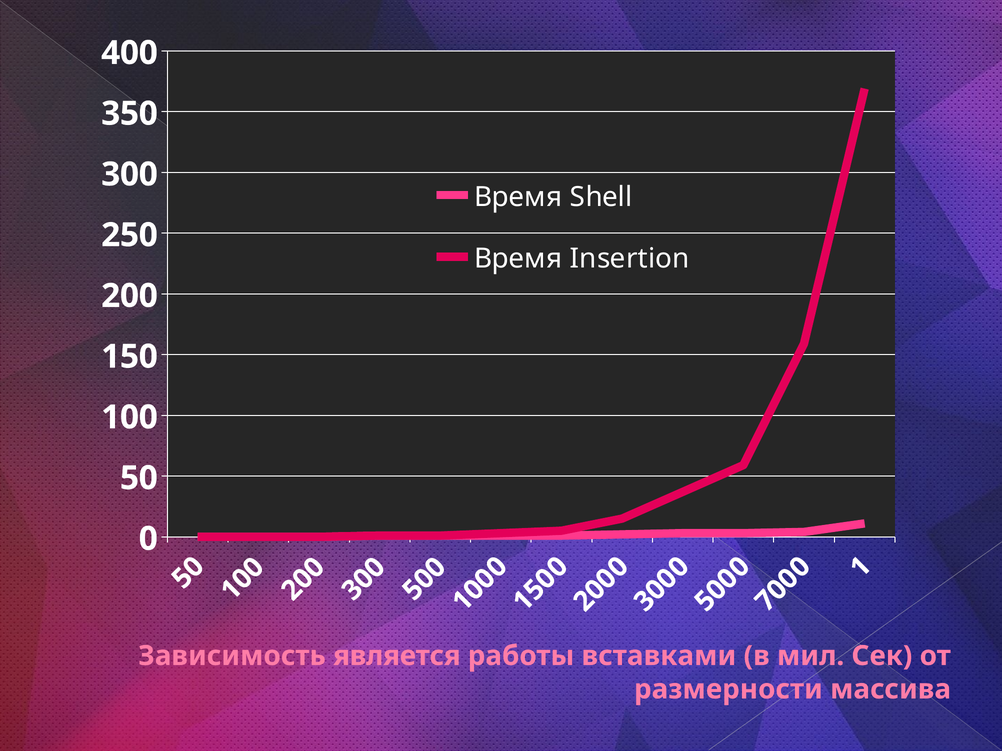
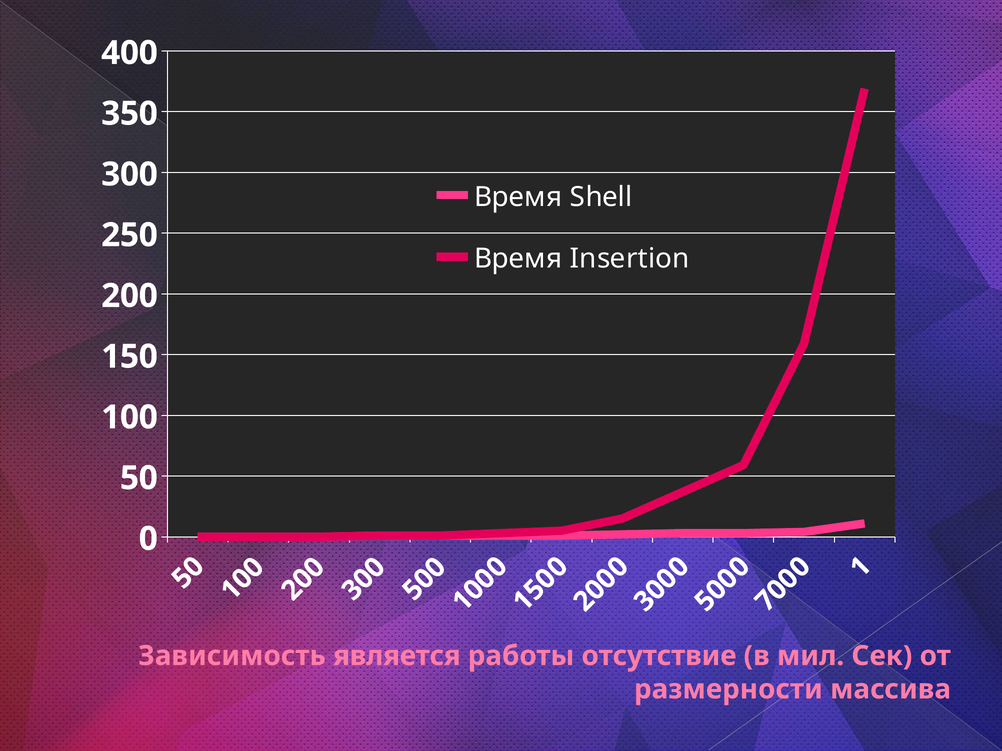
вставками: вставками -> отсутствие (659, 656)
